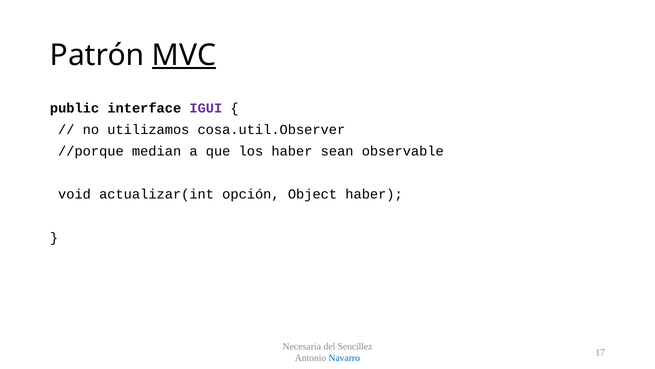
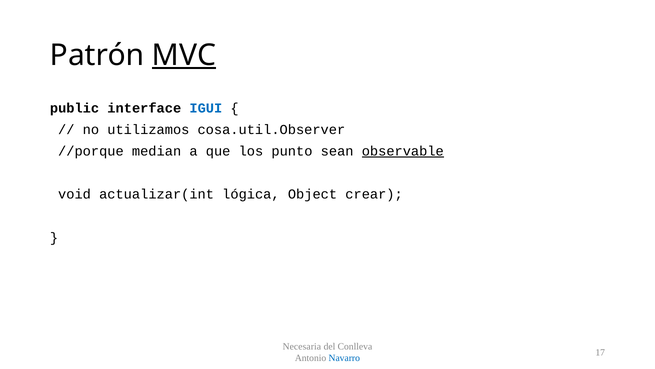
IGUI colour: purple -> blue (206, 108)
los haber: haber -> punto (292, 151)
observable underline: none -> present (403, 151)
opción: opción -> lógica (251, 194)
Object haber: haber -> crear (374, 194)
Sencillez: Sencillez -> Conlleva (355, 346)
